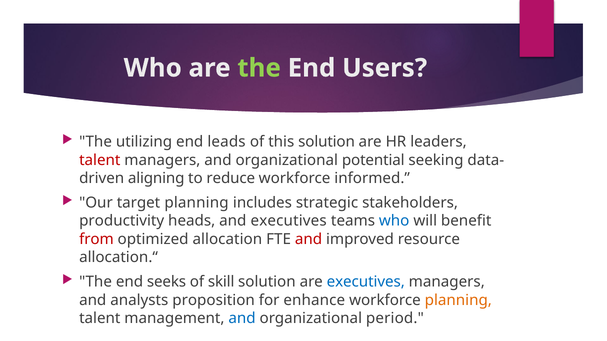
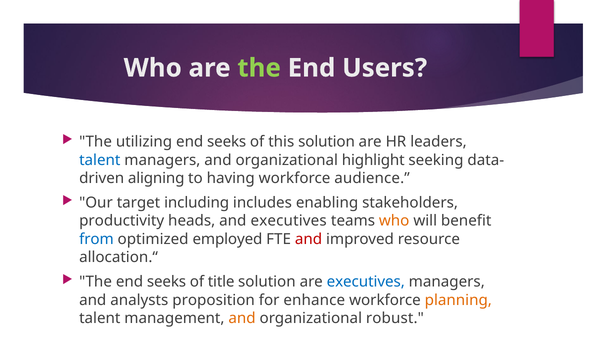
leads: leads -> seeks (227, 142)
talent colour: red -> blue (100, 160)
potential: potential -> highlight (373, 160)
reduce: reduce -> having (231, 178)
informed: informed -> audience (372, 178)
target planning: planning -> including (197, 203)
strategic: strategic -> enabling (327, 203)
who colour: blue -> orange (394, 221)
from colour: red -> blue (96, 239)
allocation: allocation -> employed (227, 239)
skill: skill -> title (221, 282)
and colour: blue -> orange (242, 319)
period: period -> robust (395, 319)
